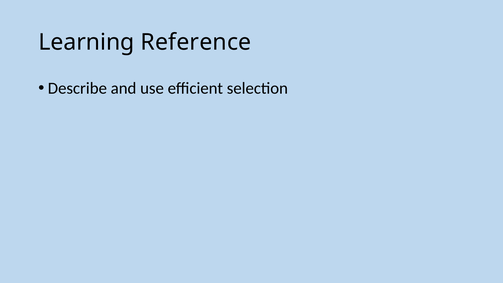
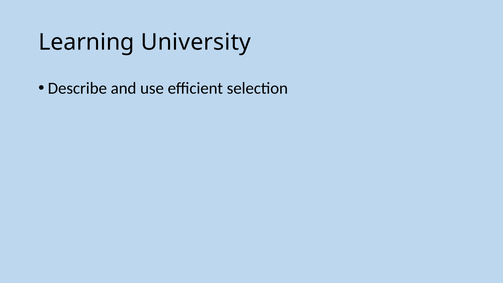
Reference: Reference -> University (196, 42)
